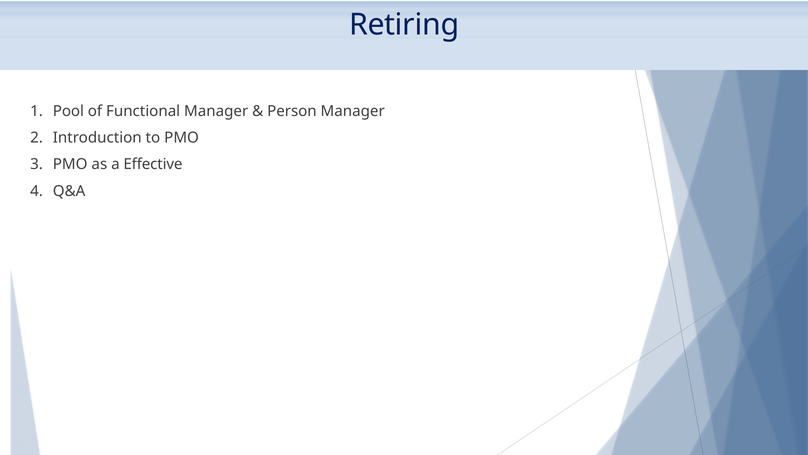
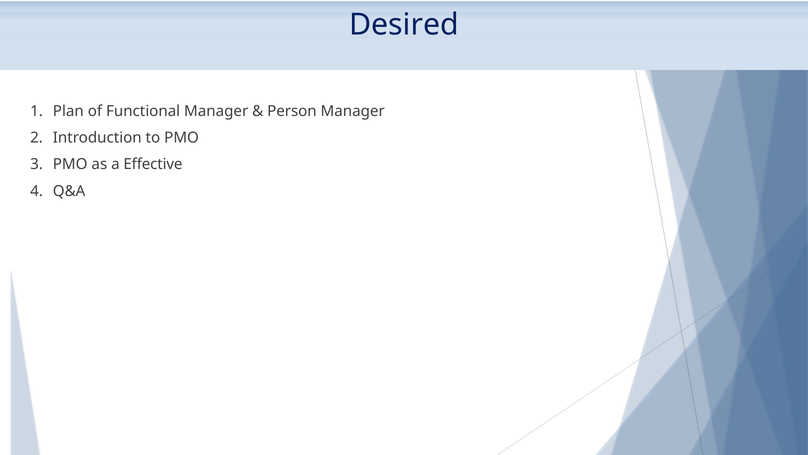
Retiring: Retiring -> Desired (404, 24)
Pool: Pool -> Plan (68, 111)
